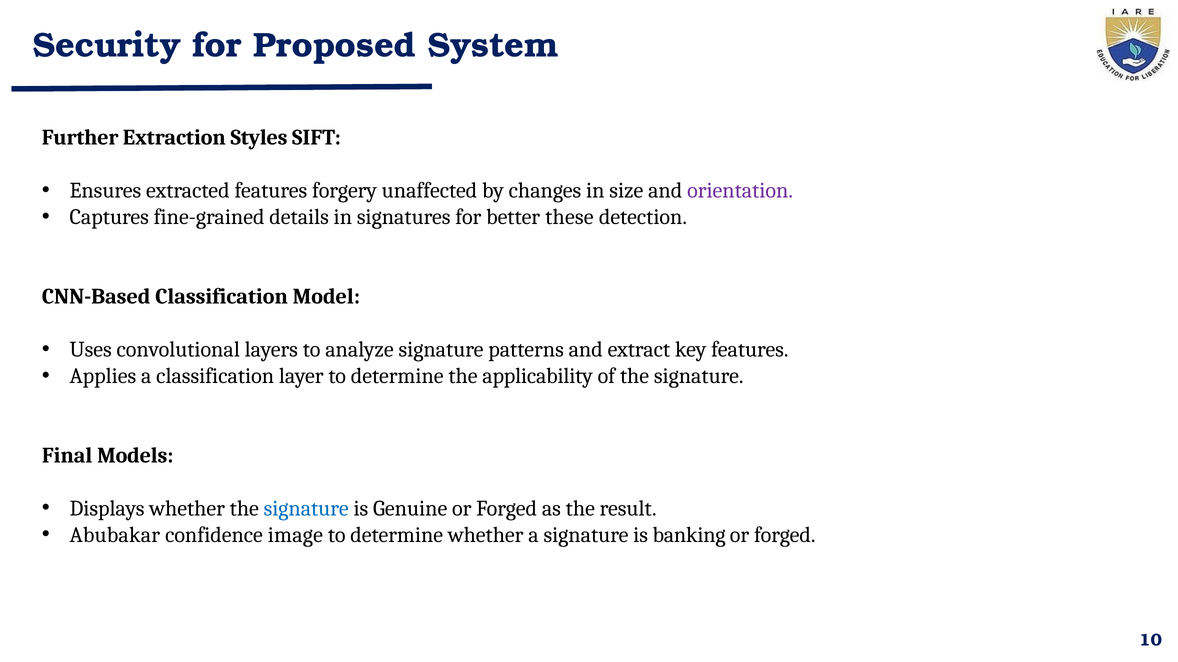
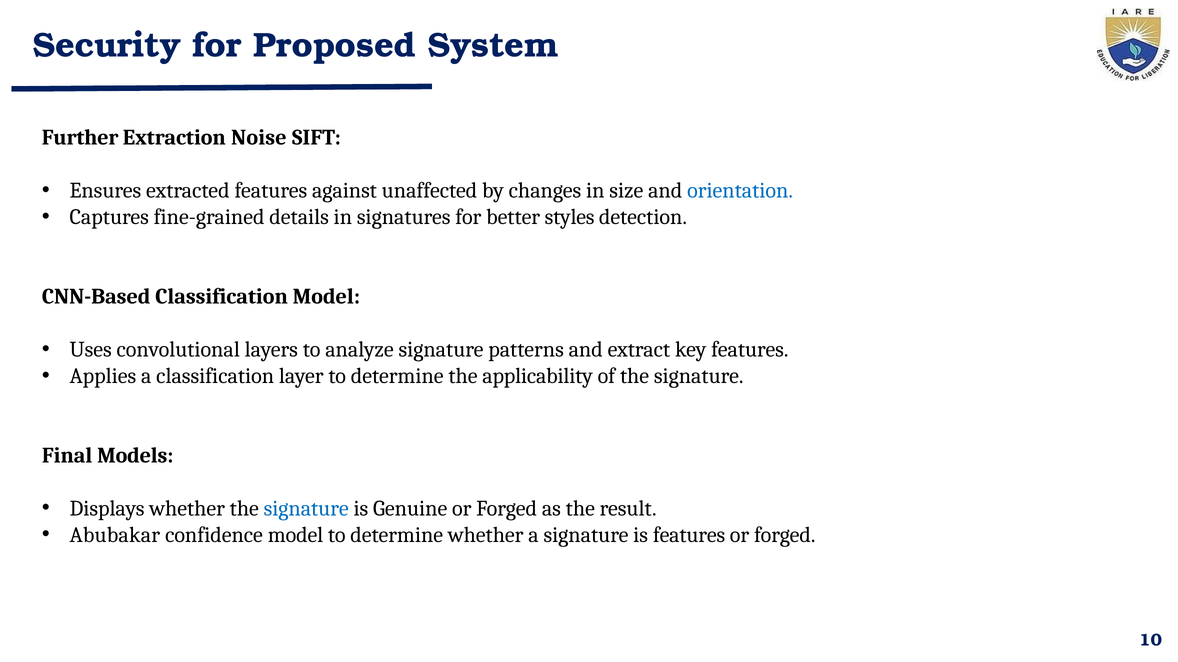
Styles: Styles -> Noise (259, 138)
forgery: forgery -> against (344, 191)
orientation colour: purple -> blue (740, 191)
these: these -> styles (570, 217)
confidence image: image -> model (296, 535)
is banking: banking -> features (689, 535)
